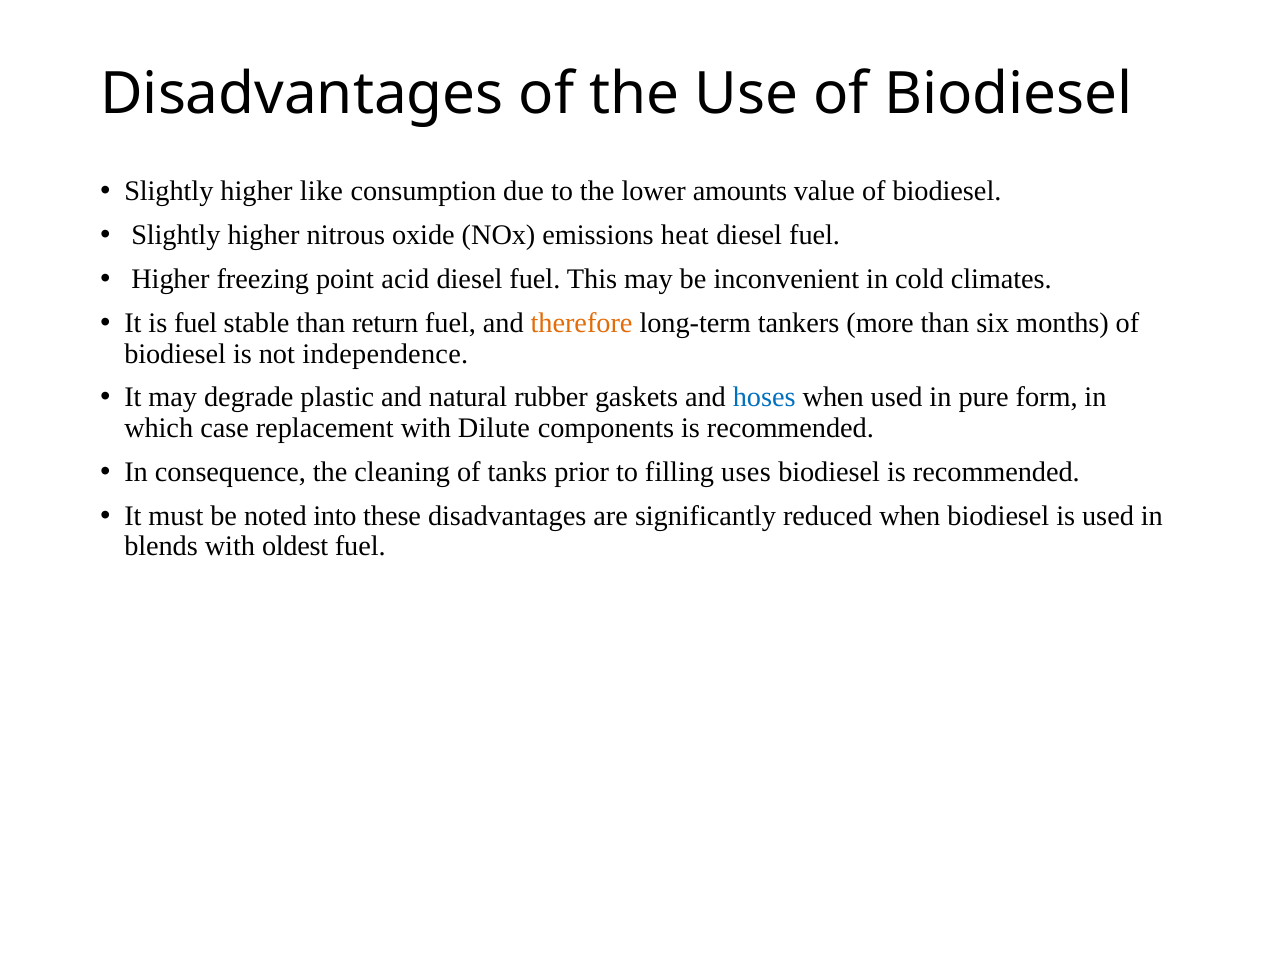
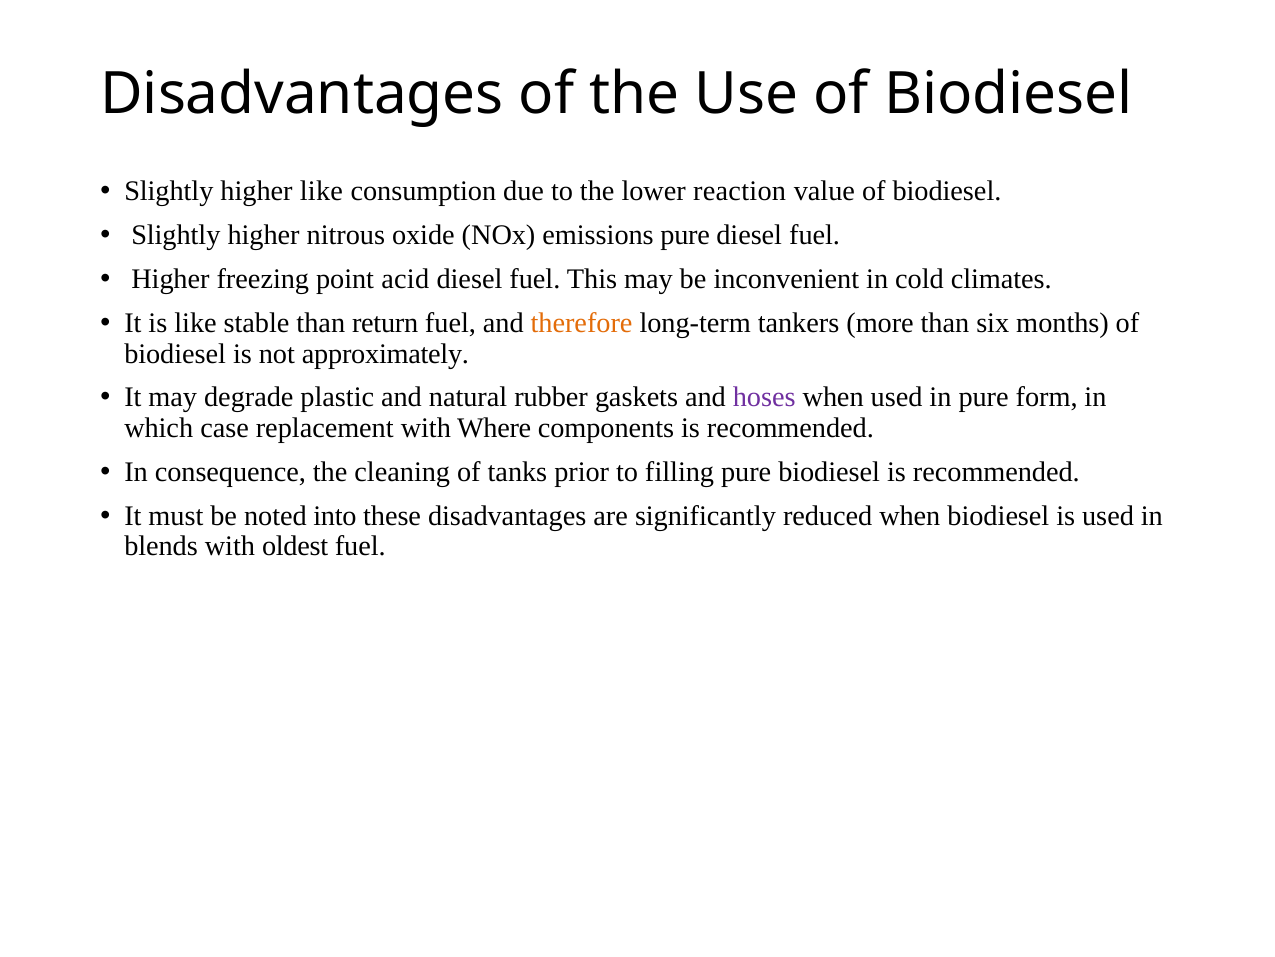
amounts: amounts -> reaction (740, 191)
emissions heat: heat -> pure (685, 235)
is fuel: fuel -> like (196, 323)
independence: independence -> approximately (386, 353)
hoses colour: blue -> purple (764, 397)
Dilute: Dilute -> Where (494, 428)
filling uses: uses -> pure (746, 472)
